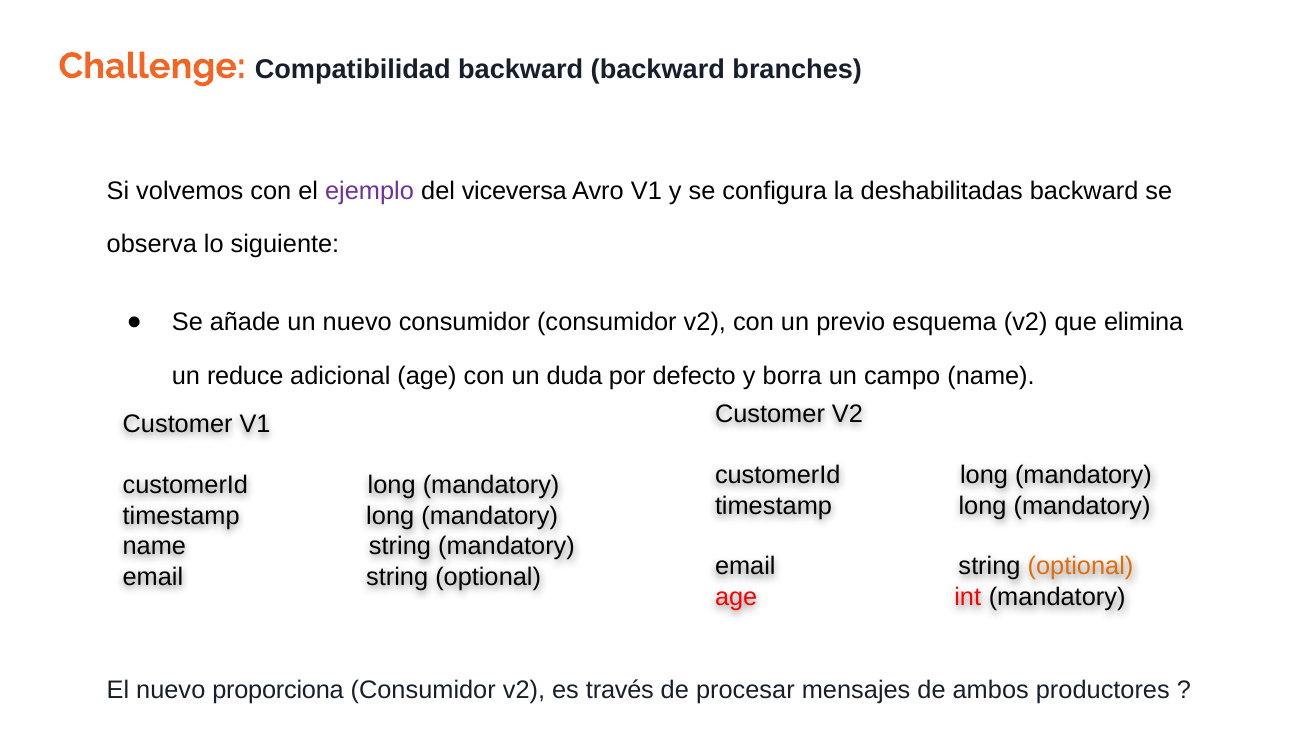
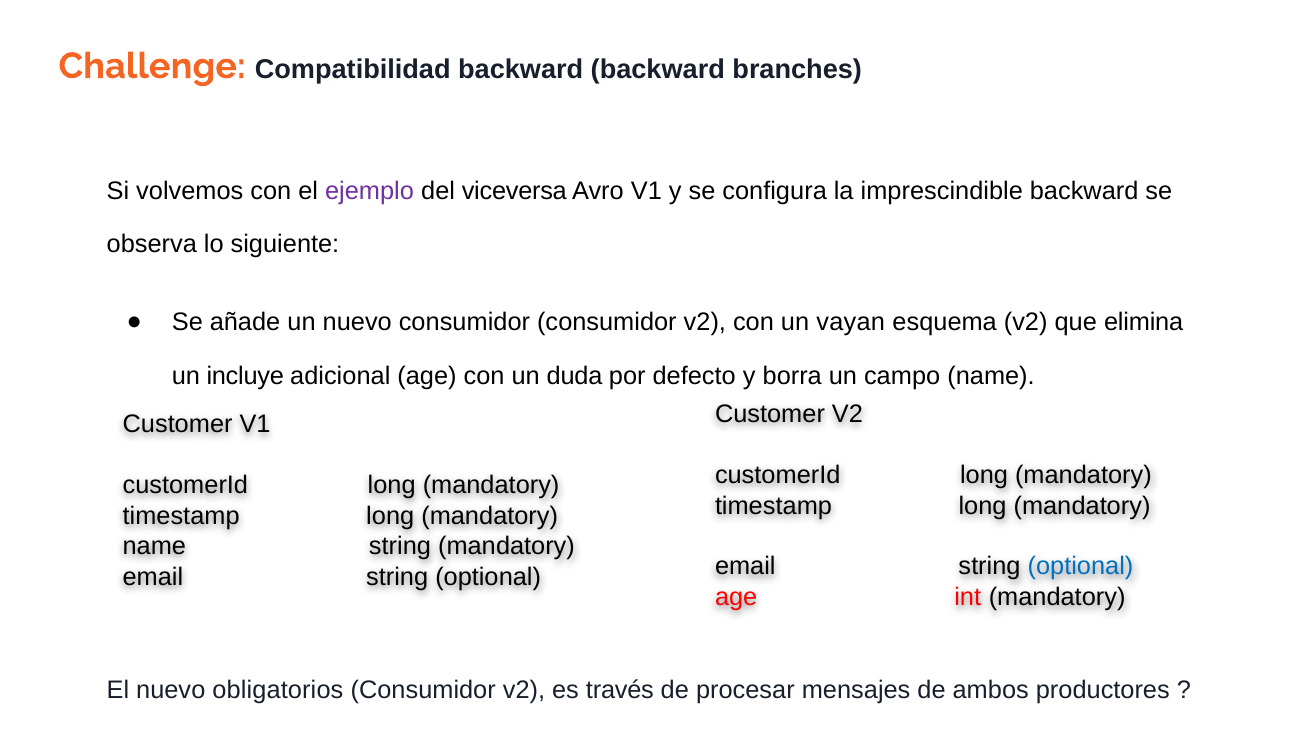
deshabilitadas: deshabilitadas -> imprescindible (942, 191)
previo: previo -> vayan (851, 323)
reduce: reduce -> incluye (245, 376)
optional colour: orange -> blue (1080, 566)
proporciona: proporciona -> obligatorios (278, 690)
